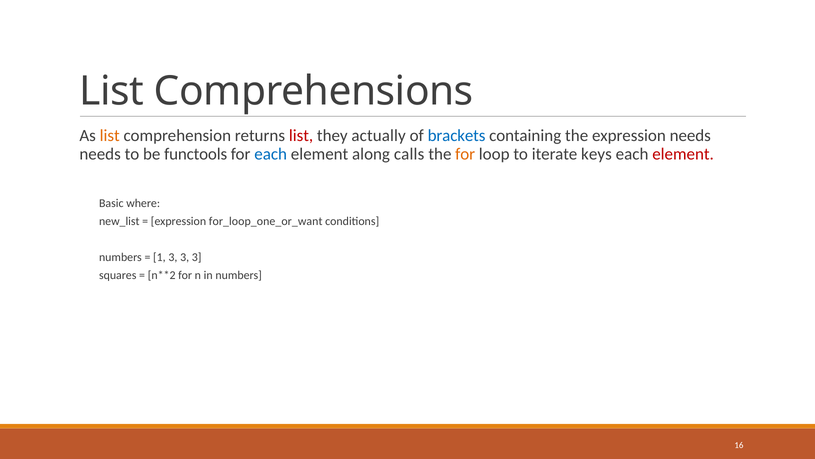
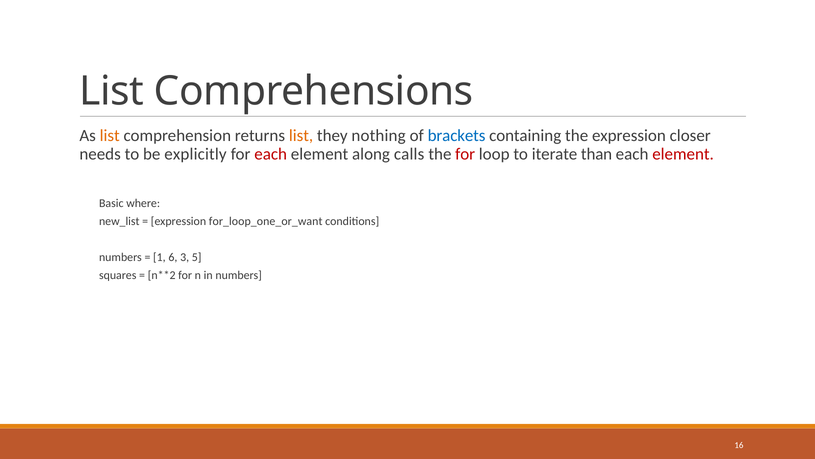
list colour: red -> orange (301, 136)
actually: actually -> nothing (379, 136)
expression needs: needs -> closer (690, 136)
functools: functools -> explicitly (196, 154)
each colour: blue -> red (271, 154)
for colour: orange -> red (465, 154)
keys: keys -> than (597, 154)
1 3: 3 -> 6 (173, 257)
3: 3 -> 5 (197, 257)
